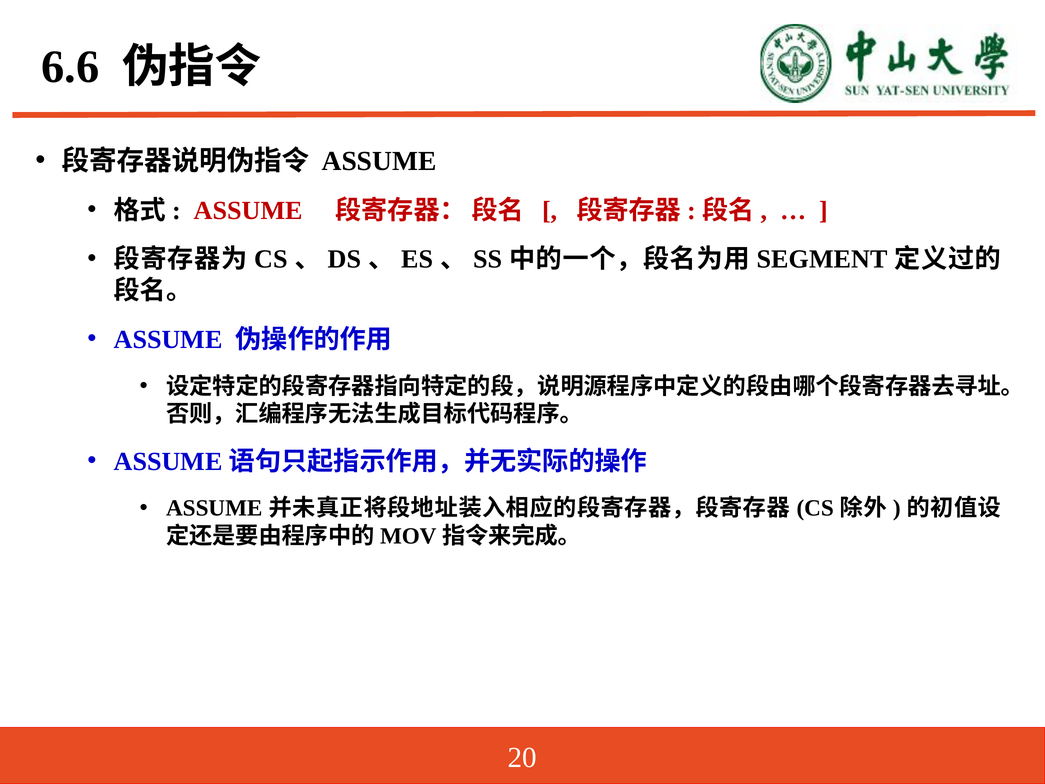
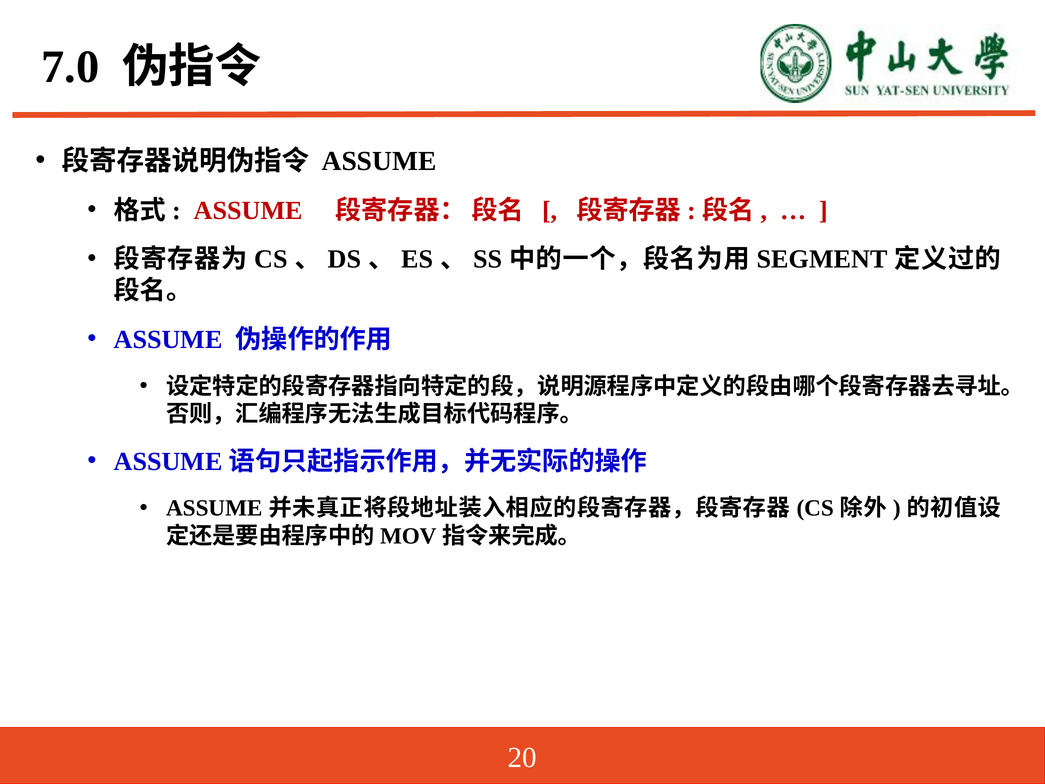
6.6: 6.6 -> 7.0 (70, 67)
